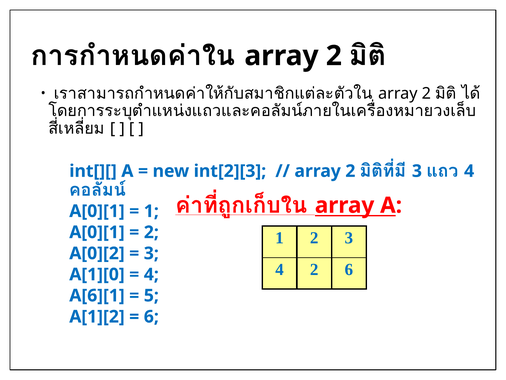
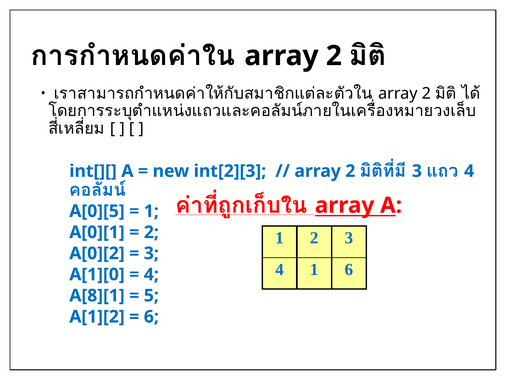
A[0][1: A[0][1 -> A[0][5 (97, 211)
4 2: 2 -> 1 (314, 269)
A[6][1: A[6][1 -> A[8][1 (97, 295)
